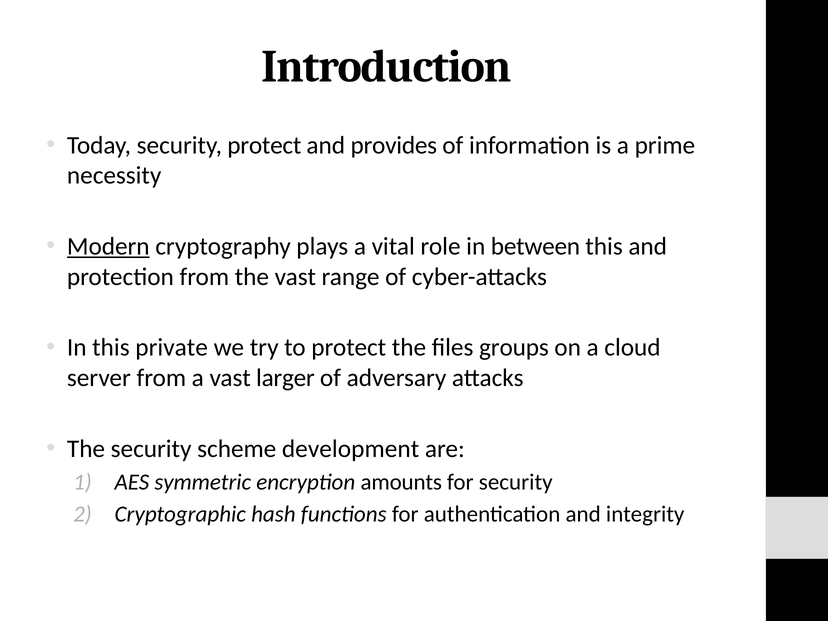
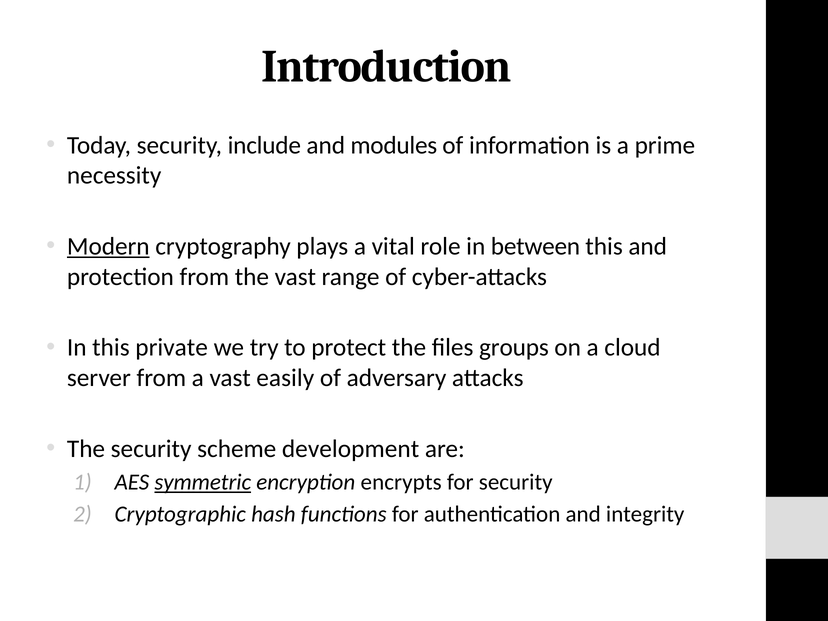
security protect: protect -> include (264, 145)
provides: provides -> modules (394, 145)
larger: larger -> easily (285, 378)
symmetric underline: none -> present (203, 482)
amounts: amounts -> encrypts (401, 482)
